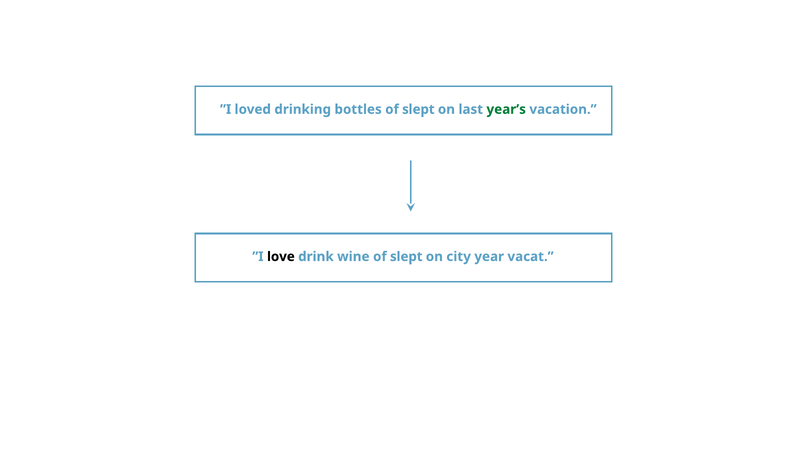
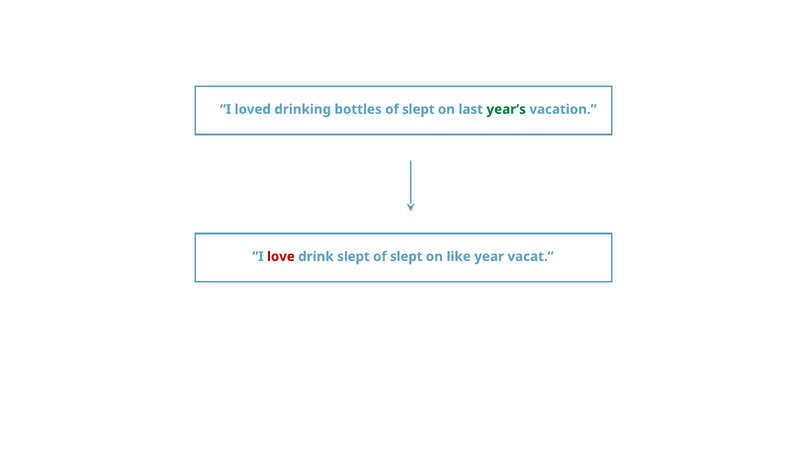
love colour: black -> red (281, 257)
drink wine: wine -> slept (353, 257)
city: city -> like (459, 257)
